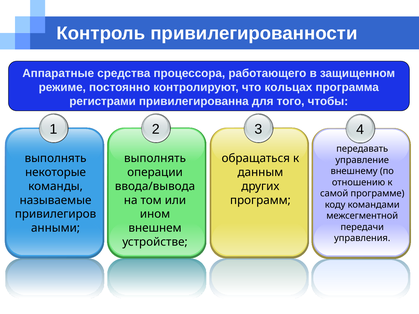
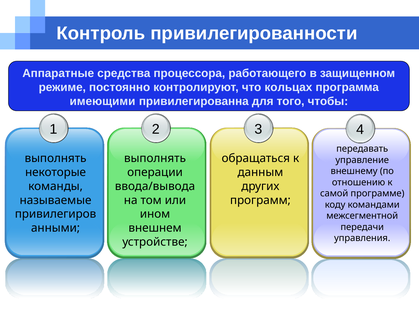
регистрами: регистрами -> имеющими (103, 101)
